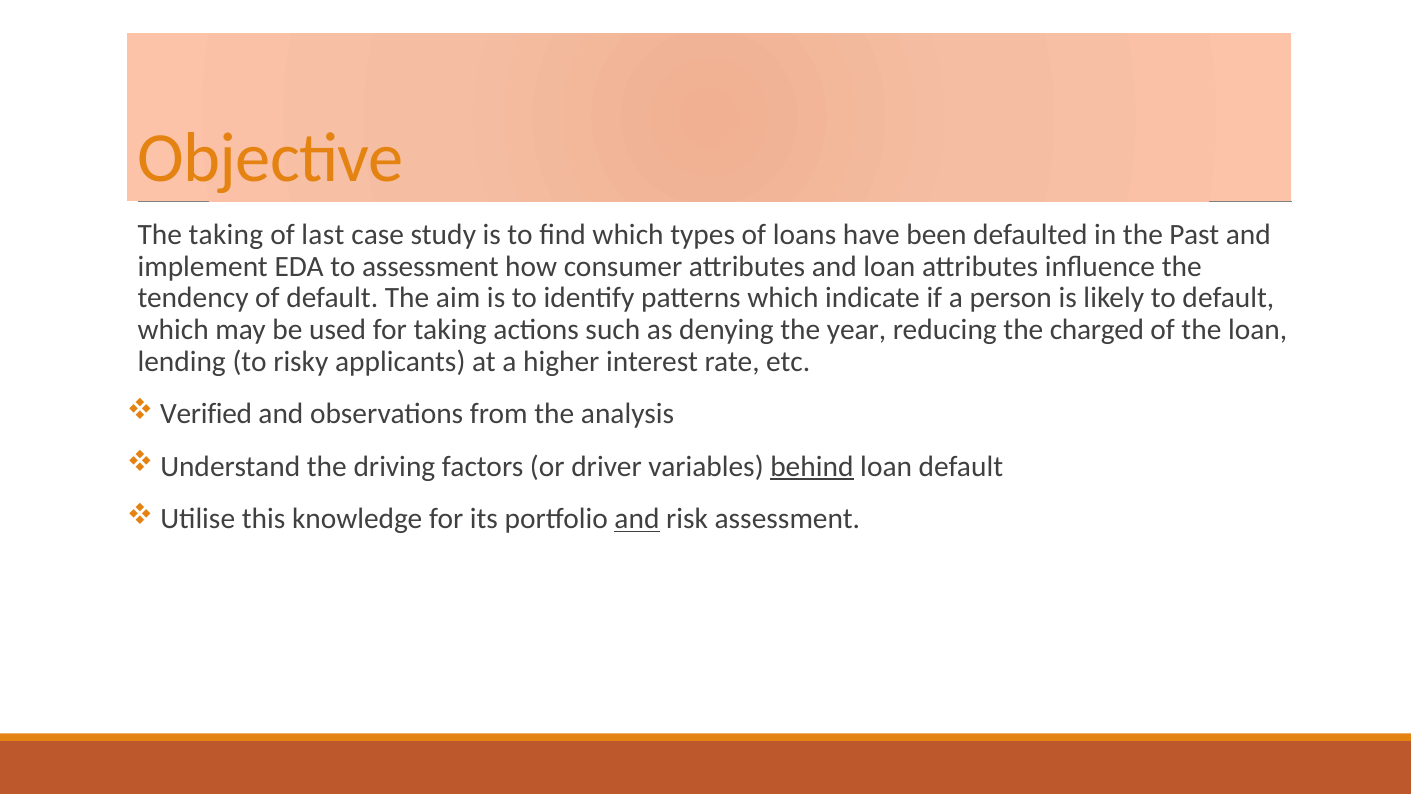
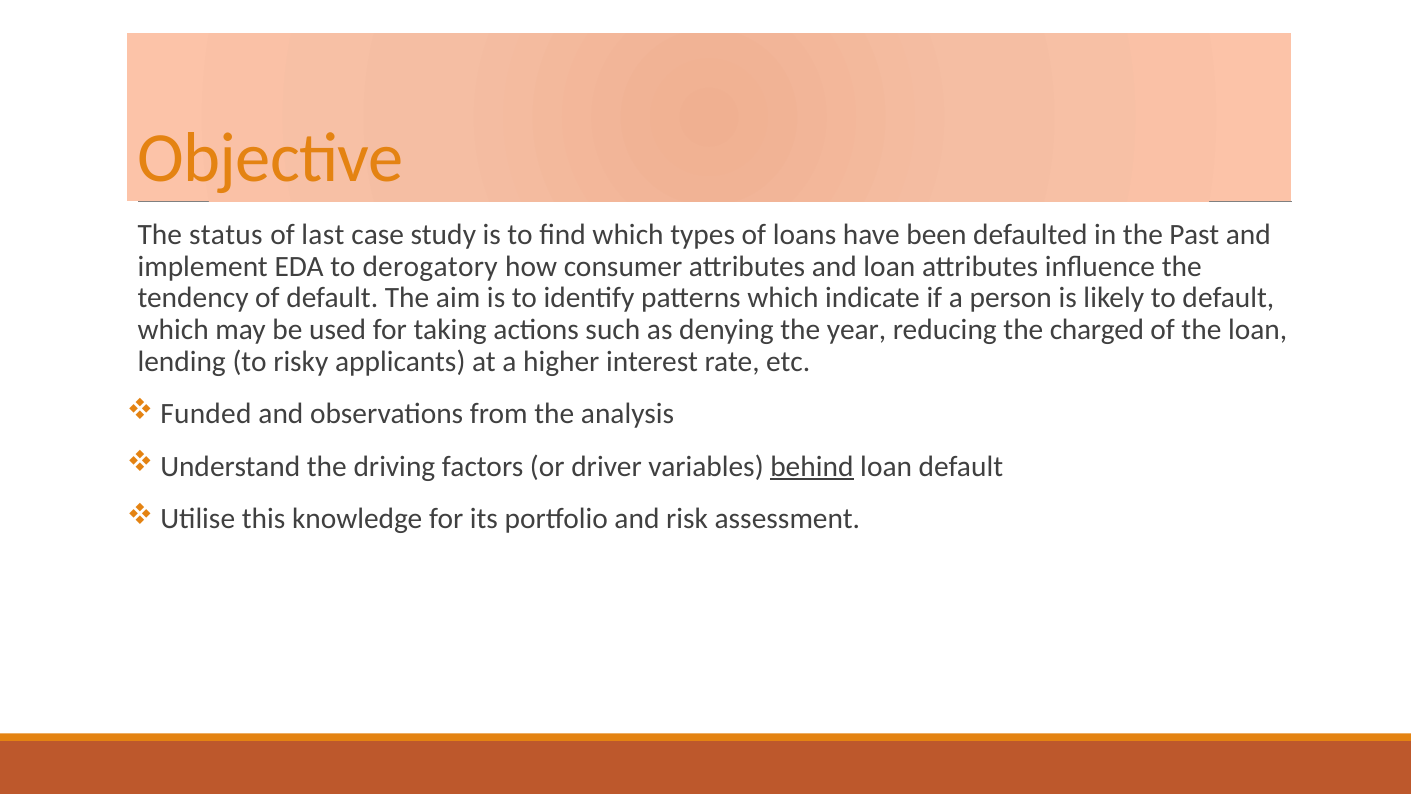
The taking: taking -> status (226, 235)
to assessment: assessment -> derogatory (430, 266)
Verified: Verified -> Funded (206, 414)
and underline: present -> none (637, 519)
